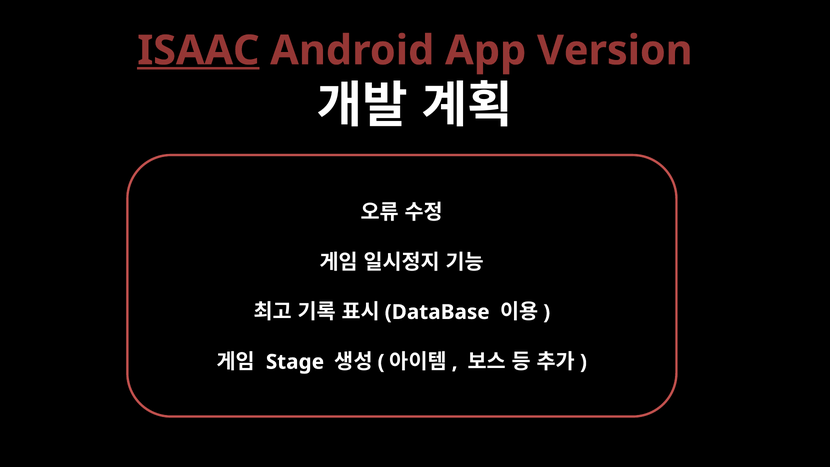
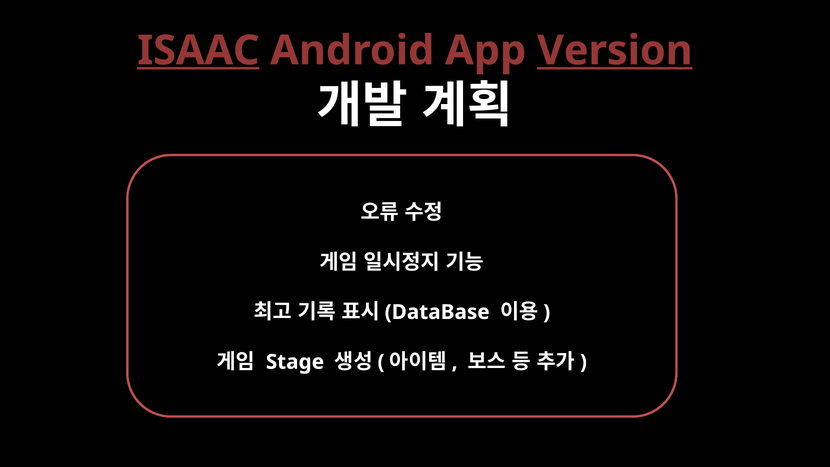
Version underline: none -> present (615, 51)
